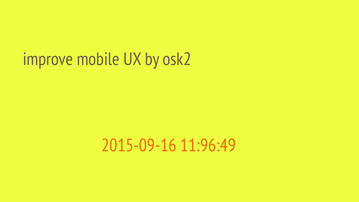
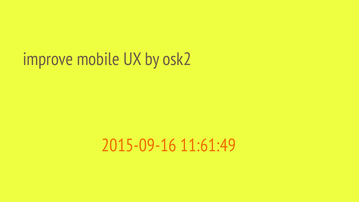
11:96:49: 11:96:49 -> 11:61:49 (208, 145)
